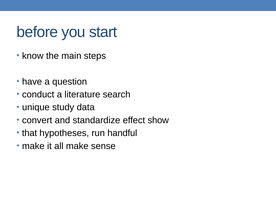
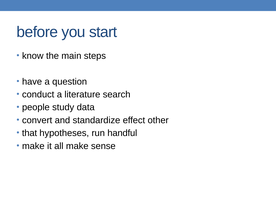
unique: unique -> people (36, 107)
show: show -> other (158, 120)
